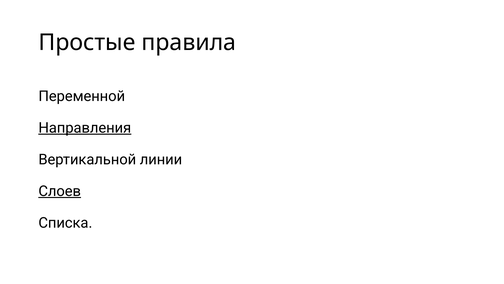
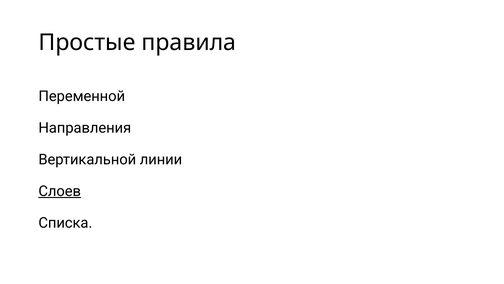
Направления underline: present -> none (85, 128)
